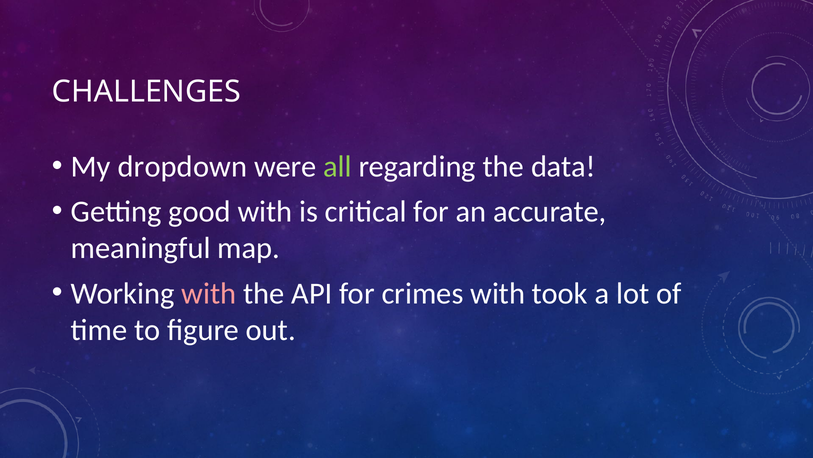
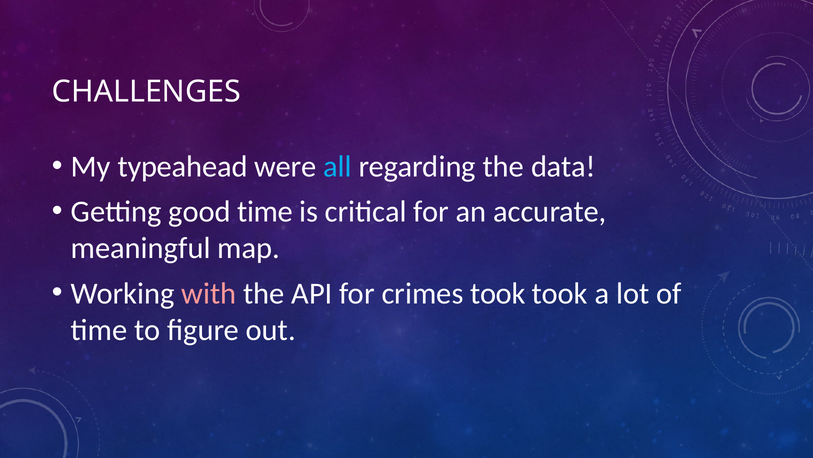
dropdown: dropdown -> typeahead (183, 166)
all colour: light green -> light blue (337, 166)
good with: with -> time (265, 211)
crimes with: with -> took (498, 293)
